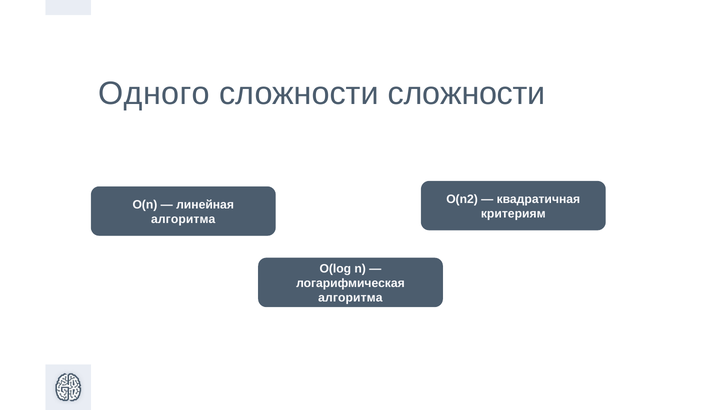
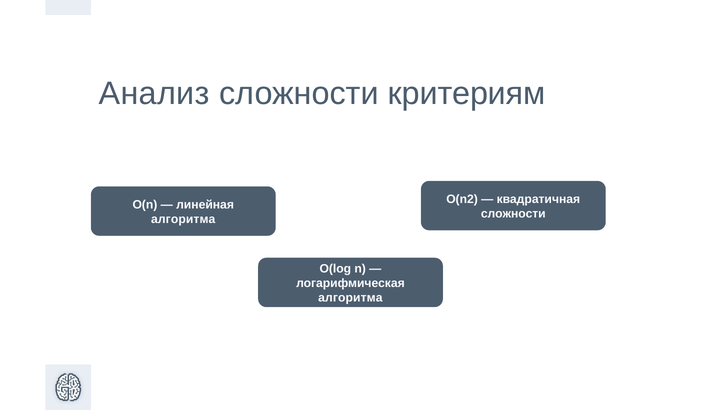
Одного: Одного -> Анализ (154, 93)
сложности сложности: сложности -> критериям (467, 93)
критериям: критериям -> сложности (513, 213)
